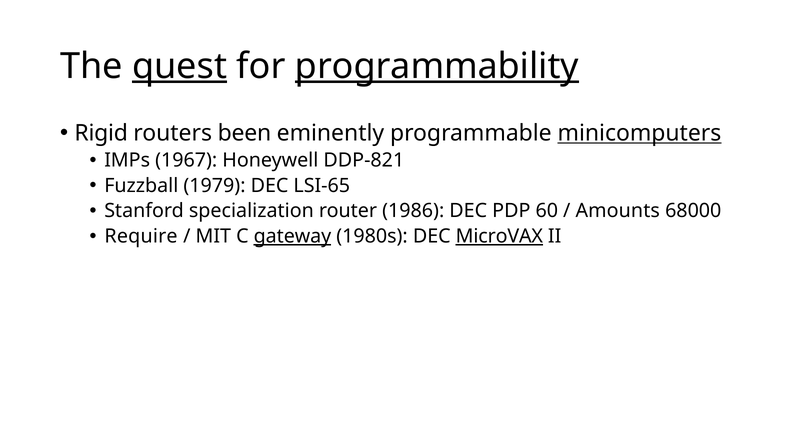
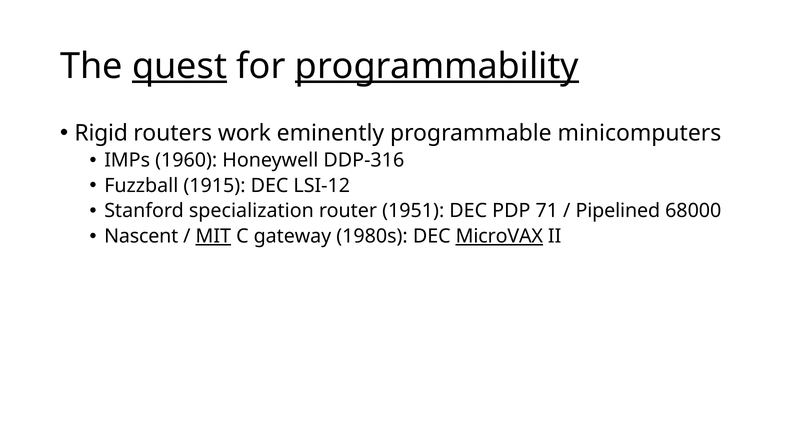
been: been -> work (244, 133)
minicomputers underline: present -> none (639, 133)
1967: 1967 -> 1960 (186, 160)
DDP-821: DDP-821 -> DDP-316 (364, 160)
1979: 1979 -> 1915 (215, 186)
LSI-65: LSI-65 -> LSI-12 (322, 186)
1986: 1986 -> 1951 (413, 211)
60: 60 -> 71 (547, 211)
Amounts: Amounts -> Pipelined (618, 211)
Require: Require -> Nascent (141, 236)
MIT underline: none -> present (213, 236)
gateway underline: present -> none (292, 236)
